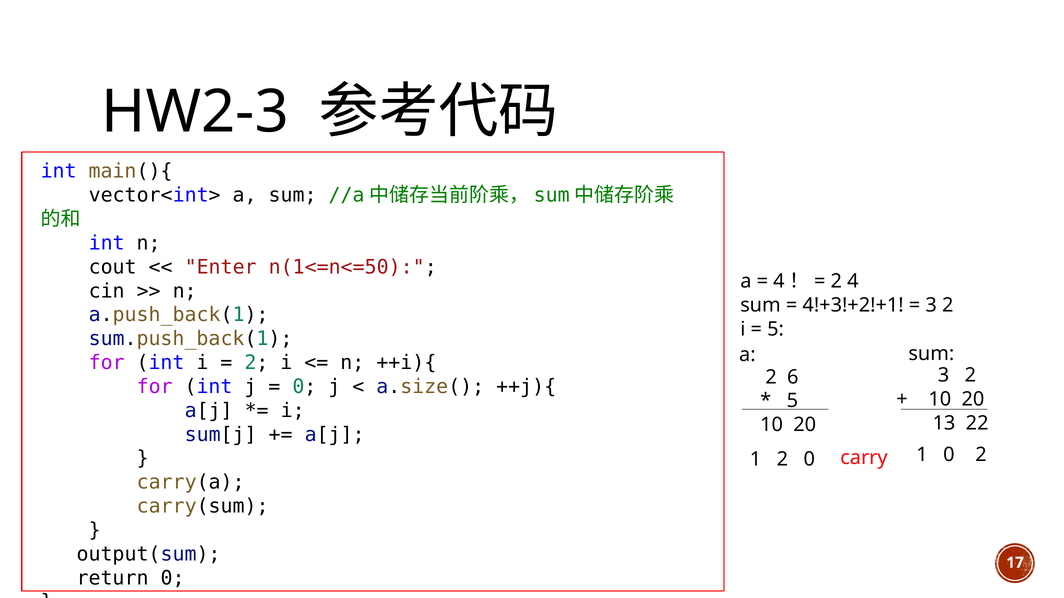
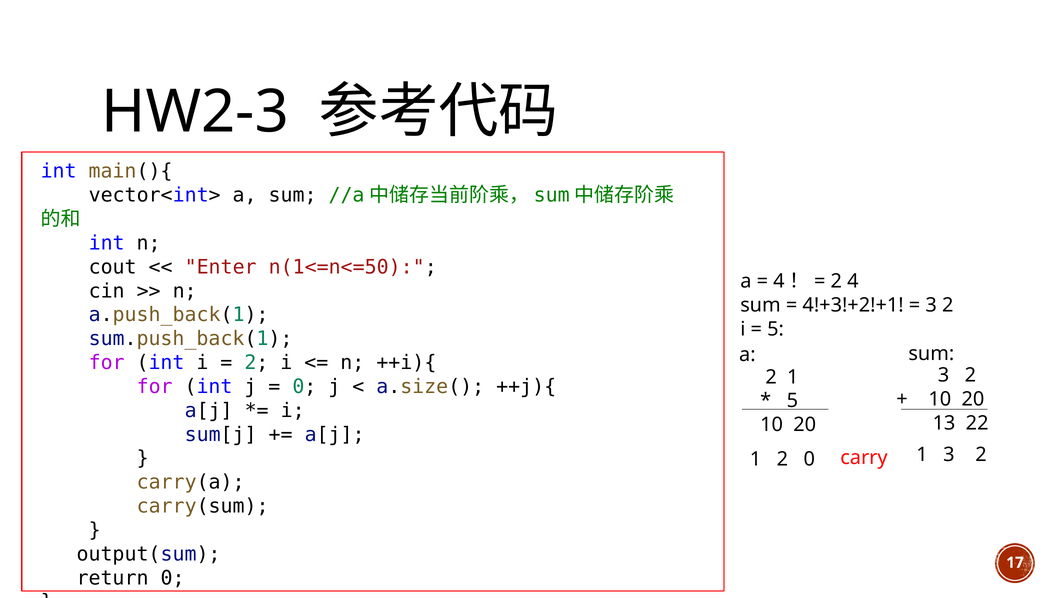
2 6: 6 -> 1 (793, 377)
1 0: 0 -> 3 (949, 455)
